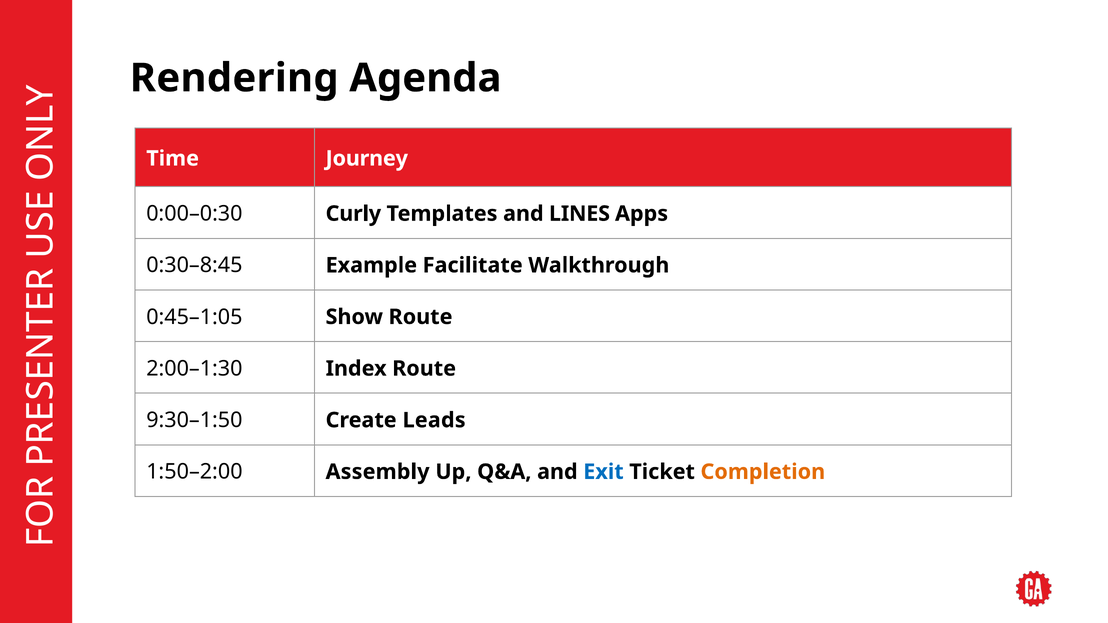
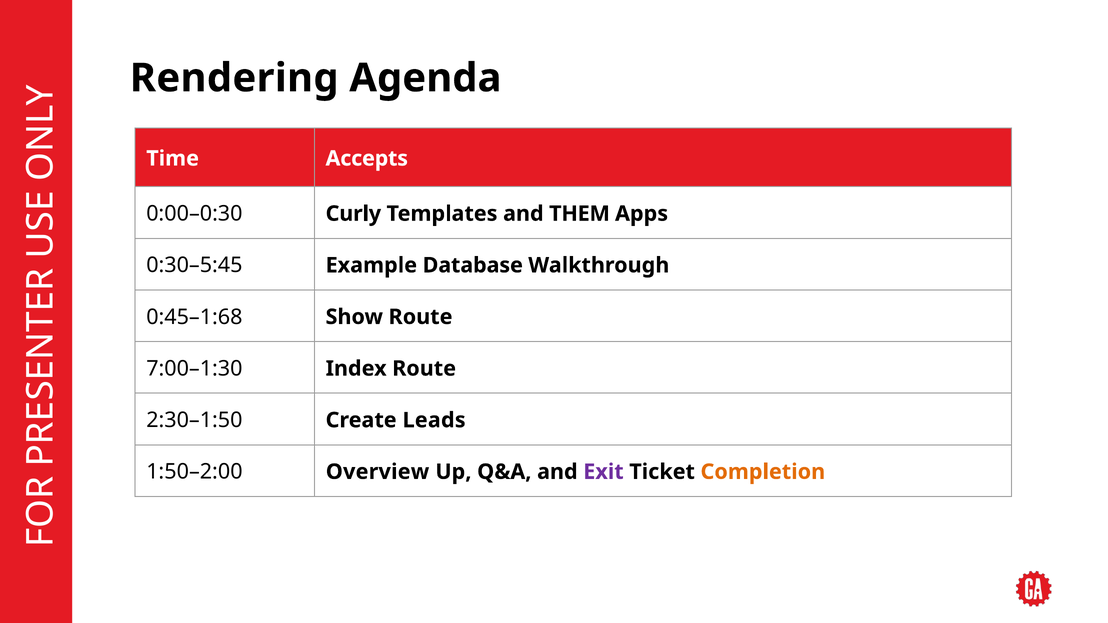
Journey: Journey -> Accepts (367, 159)
LINES: LINES -> THEM (579, 214)
0:30–8:45: 0:30–8:45 -> 0:30–5:45 (194, 265)
Facilitate: Facilitate -> Database (473, 265)
0:45–1:05: 0:45–1:05 -> 0:45–1:68 (194, 317)
2:00–1:30: 2:00–1:30 -> 7:00–1:30 (194, 369)
9:30–1:50: 9:30–1:50 -> 2:30–1:50 (194, 420)
Assembly: Assembly -> Overview (378, 472)
Exit colour: blue -> purple (603, 472)
